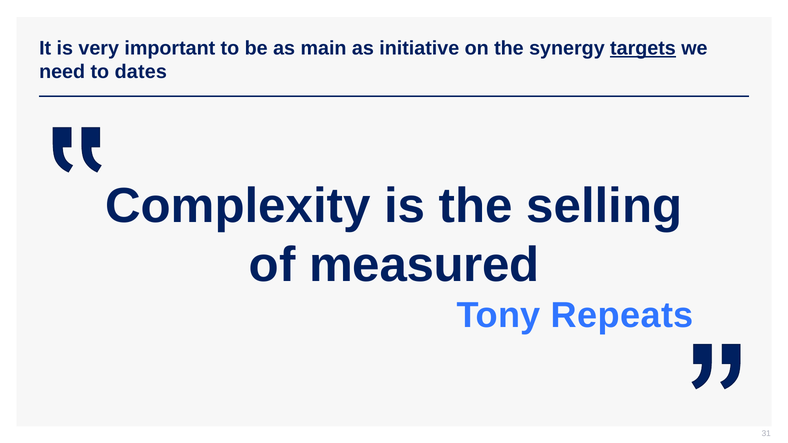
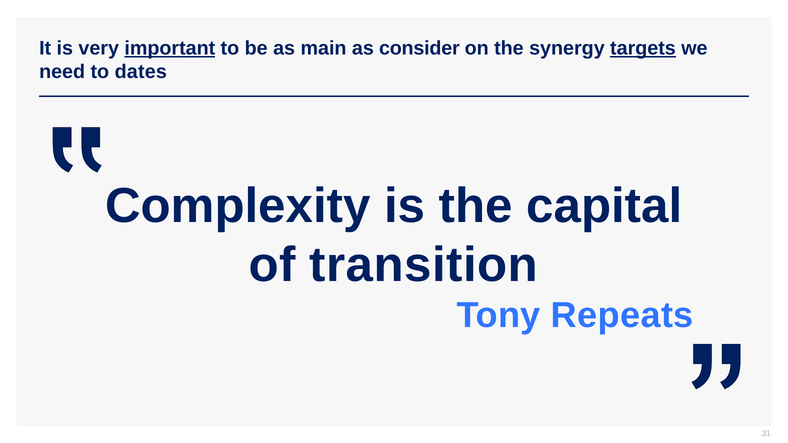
important underline: none -> present (170, 48)
initiative: initiative -> consider (419, 48)
selling: selling -> capital (604, 206)
measured: measured -> transition (424, 265)
